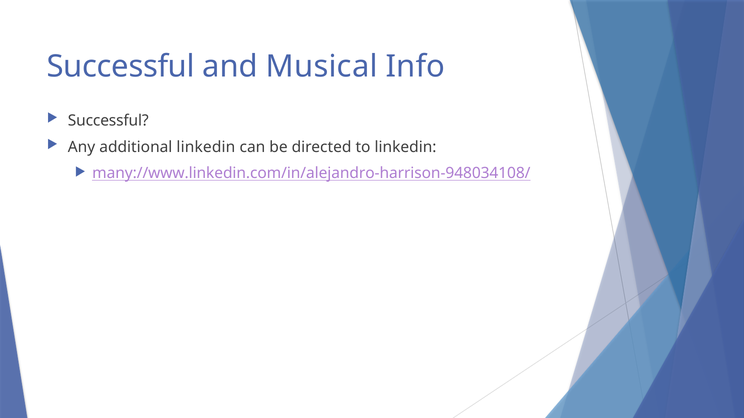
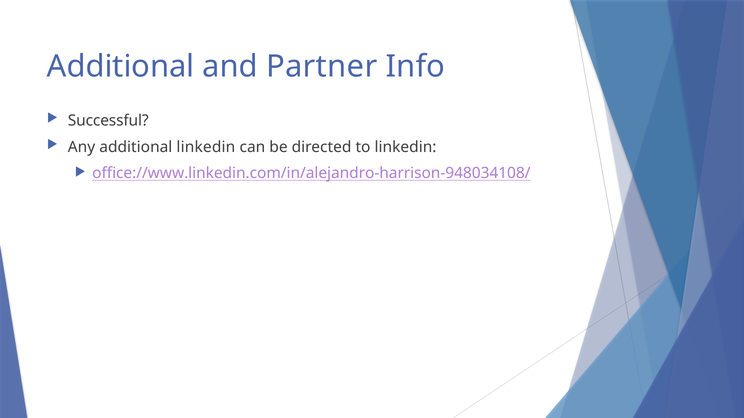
Successful: Successful -> Additional (121, 67)
Musical: Musical -> Partner (322, 67)
many://www.linkedin.com/in/alejandro-harrison-948034108/: many://www.linkedin.com/in/alejandro-harrison-948034108/ -> office://www.linkedin.com/in/alejandro-harrison-948034108/ (311, 173)
